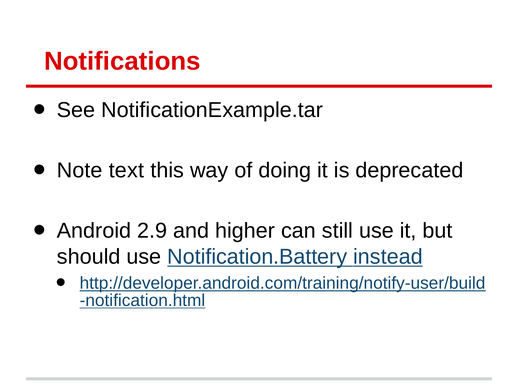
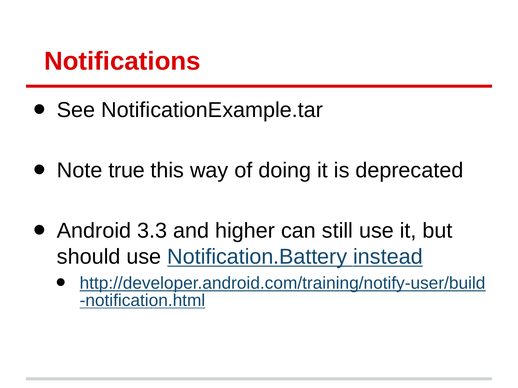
text: text -> true (127, 171)
2.9: 2.9 -> 3.3 (152, 231)
